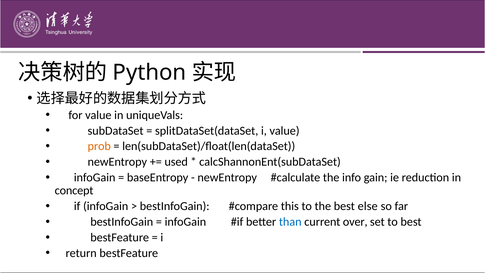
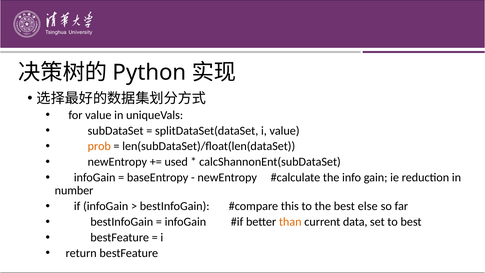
concept: concept -> number (74, 191)
than colour: blue -> orange (290, 222)
over: over -> data (355, 222)
